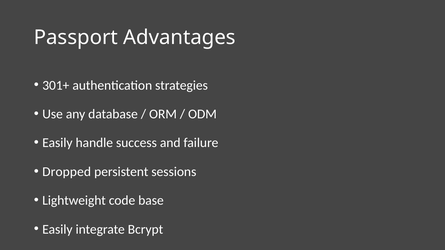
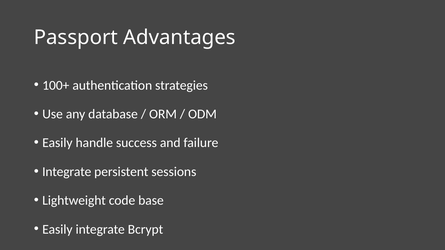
301+: 301+ -> 100+ (56, 85)
Dropped: Dropped -> Integrate (67, 172)
